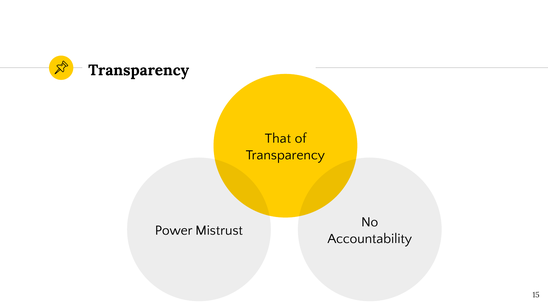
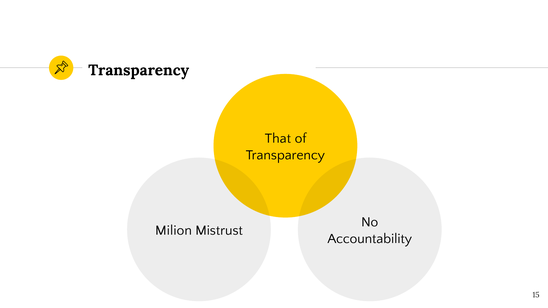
Power: Power -> Milion (174, 231)
